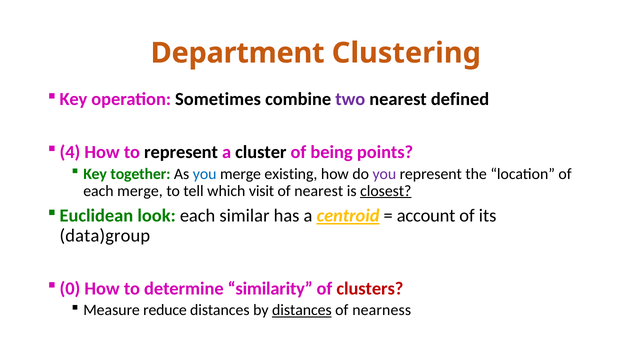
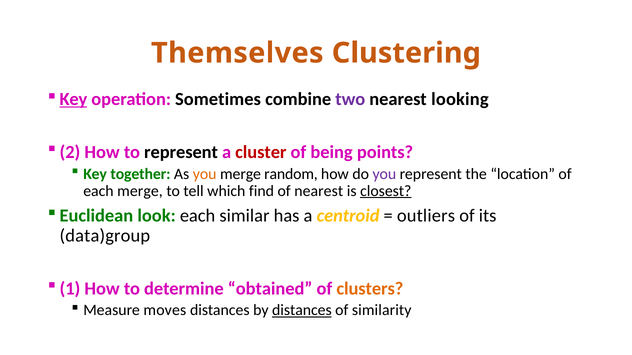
Department: Department -> Themselves (237, 53)
Key underline: none -> present (73, 99)
defined: defined -> looking (460, 99)
4: 4 -> 2 (70, 152)
cluster colour: black -> red (261, 152)
you colour: blue -> orange (205, 174)
existing: existing -> random (291, 174)
visit: visit -> find (261, 191)
centroid underline: present -> none (348, 216)
account: account -> outliers (426, 216)
0: 0 -> 1 (70, 289)
similarity: similarity -> obtained (270, 289)
clusters colour: red -> orange (370, 289)
reduce: reduce -> moves (165, 311)
nearness: nearness -> similarity (382, 311)
